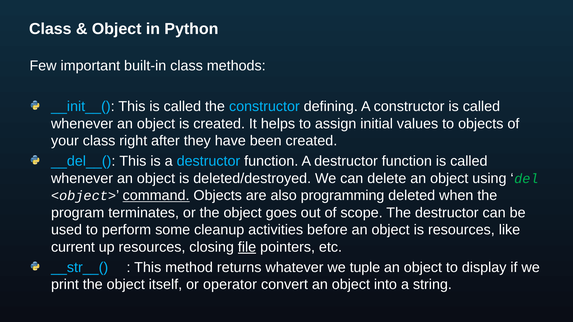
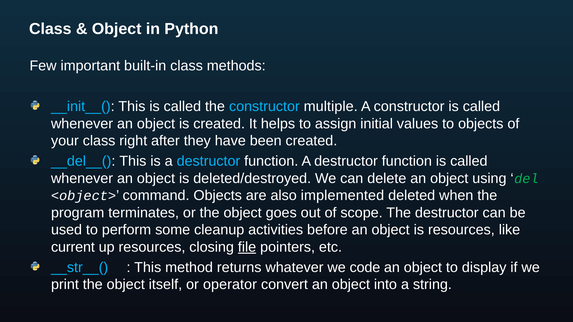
defining: defining -> multiple (331, 107)
command underline: present -> none (156, 196)
programming: programming -> implemented (342, 196)
tuple: tuple -> code (365, 268)
